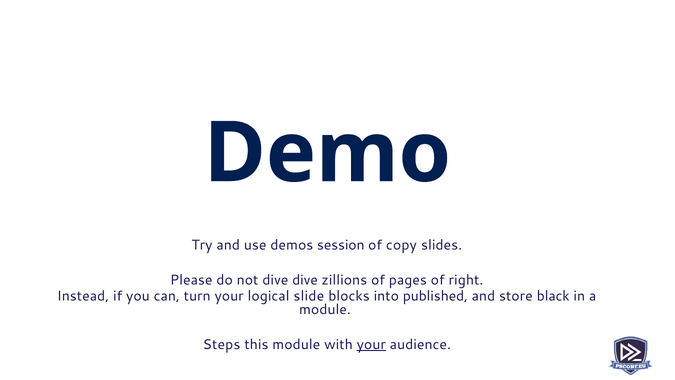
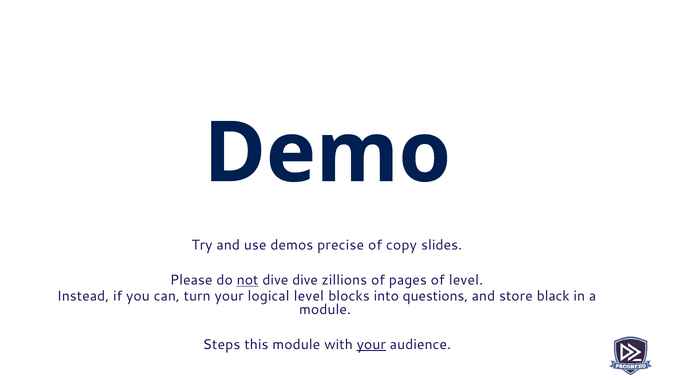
session: session -> precise (341, 245)
not underline: none -> present (248, 280)
of right: right -> level (466, 280)
logical slide: slide -> level (309, 296)
published: published -> questions (435, 296)
